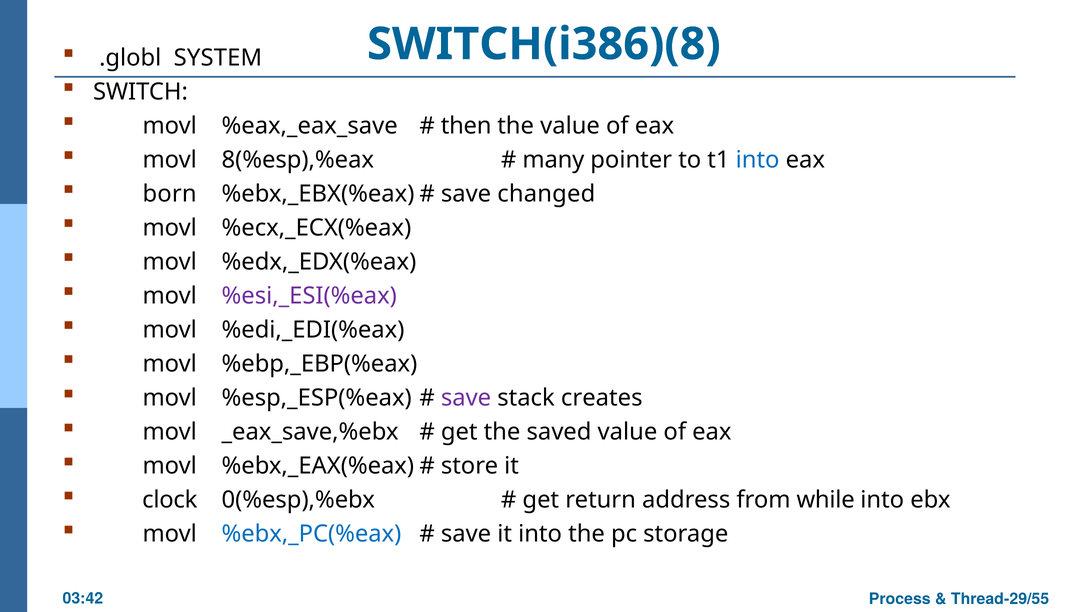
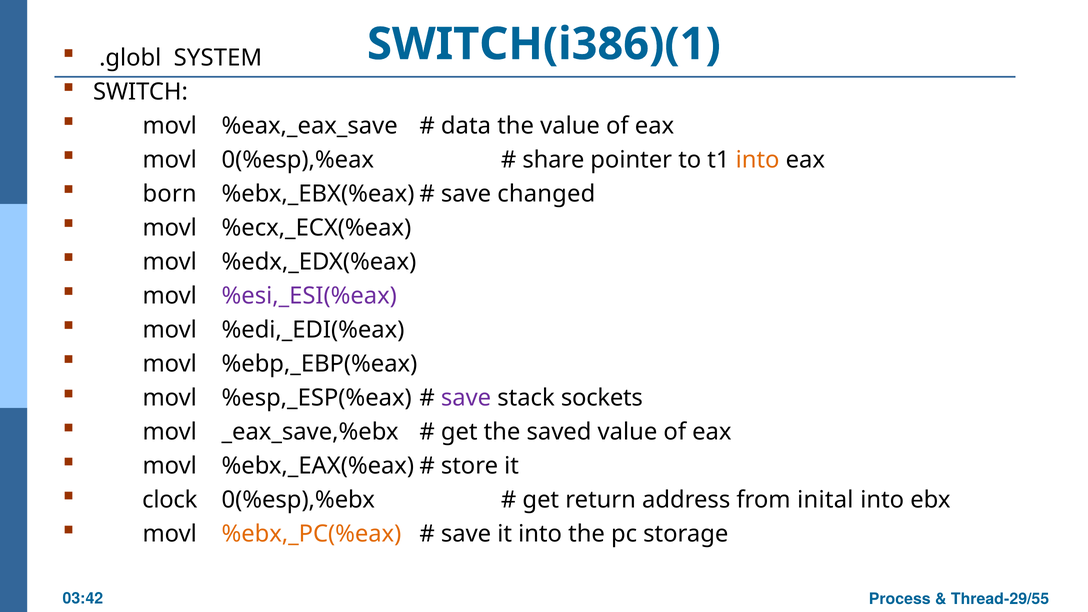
SWITCH(i386)(8: SWITCH(i386)(8 -> SWITCH(i386)(1 (544, 44)
then: then -> data (466, 126)
8(%esp),%eax: 8(%esp),%eax -> 0(%esp),%eax (298, 160)
many: many -> share (553, 160)
into colour: blue -> orange (758, 160)
creates: creates -> sockets (602, 398)
while: while -> inital (825, 500)
%ebx,_PC(%eax colour: blue -> orange (311, 534)
